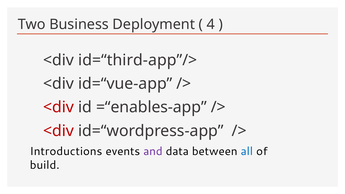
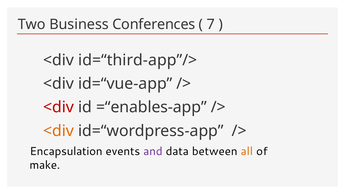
Deployment: Deployment -> Conferences (154, 24)
4: 4 -> 7 (211, 24)
<div colour: red -> orange (59, 131)
Introductions: Introductions -> Encapsulation (66, 151)
all colour: blue -> orange (247, 151)
build: build -> make (45, 165)
